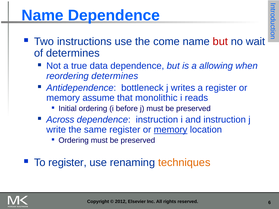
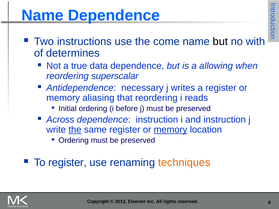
but colour: red -> black (220, 42)
wait: wait -> with (255, 42)
reordering determines: determines -> superscalar (115, 76)
bottleneck: bottleneck -> necessary (142, 88)
assume: assume -> aliasing (98, 98)
that monolithic: monolithic -> reordering (156, 98)
the underline: none -> present (75, 130)
